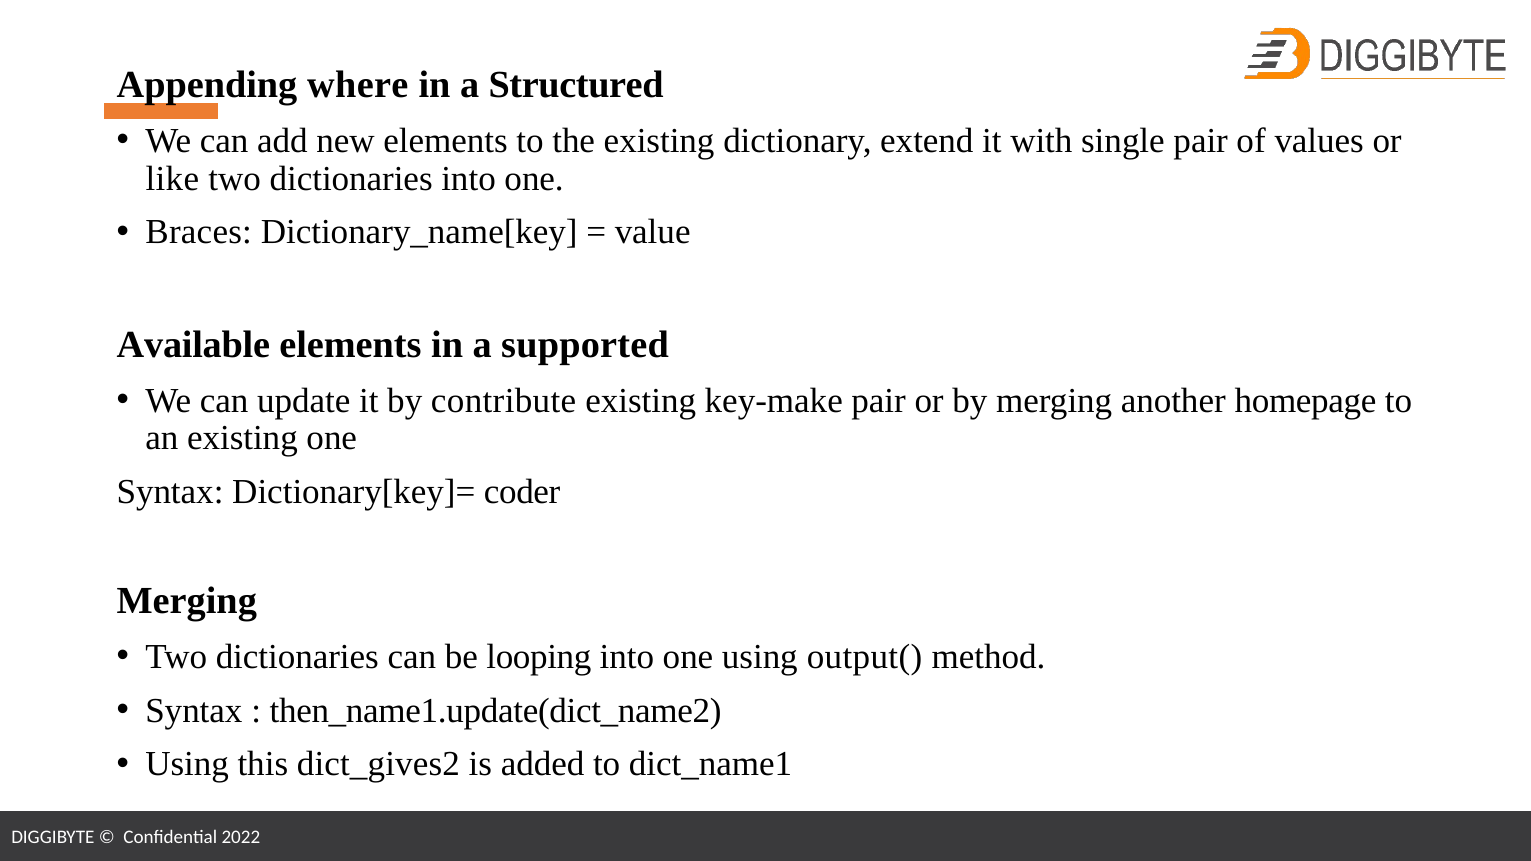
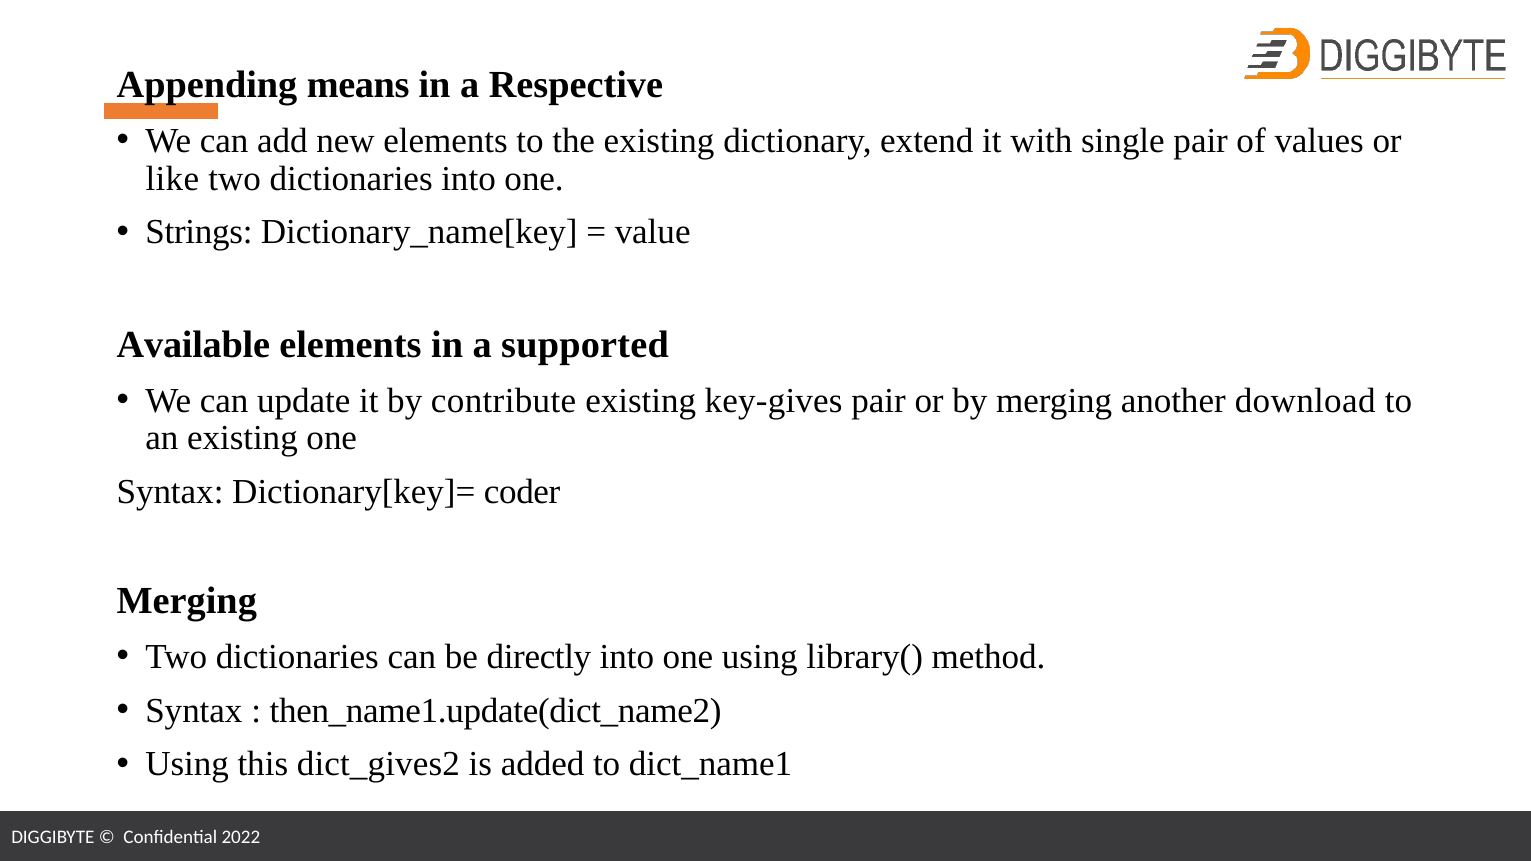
where: where -> means (358, 85)
Structured: Structured -> Respective (576, 85)
Braces: Braces -> Strings (199, 232)
key-make: key-make -> key-gives (774, 401)
homepage: homepage -> download (1305, 401)
looping: looping -> directly (539, 657)
output(: output( -> library( (865, 657)
